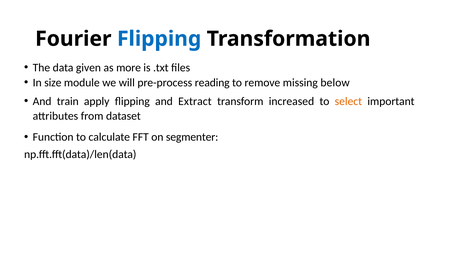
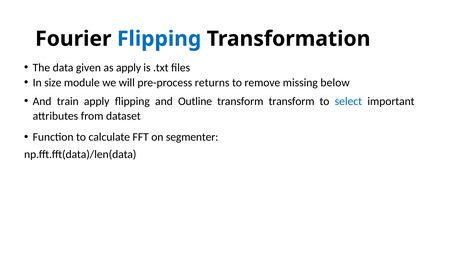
as more: more -> apply (129, 67)
reading: reading -> returns (212, 82)
Extract: Extract -> Outline (195, 101)
transform increased: increased -> transform (292, 101)
select colour: orange -> blue (348, 101)
